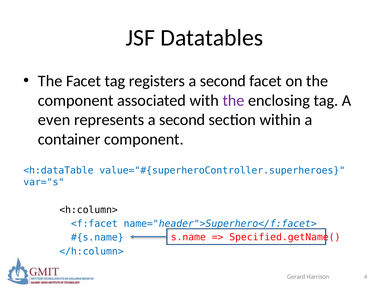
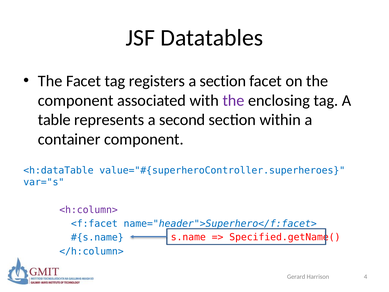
registers a second: second -> section (223, 81)
even: even -> table (54, 120)
<h:column> colour: black -> purple (89, 210)
